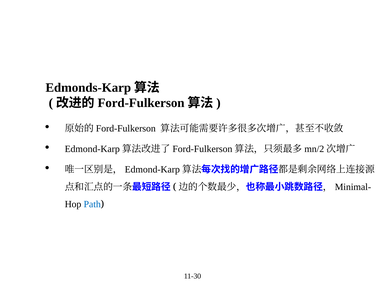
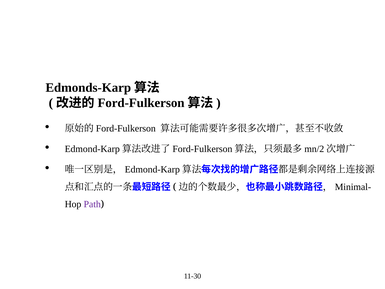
Path colour: blue -> purple (92, 204)
